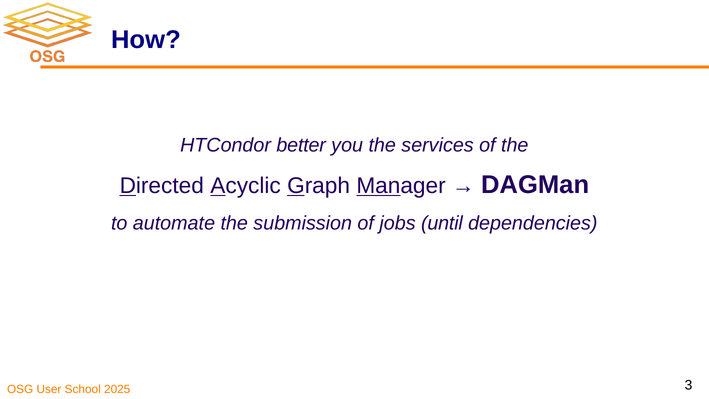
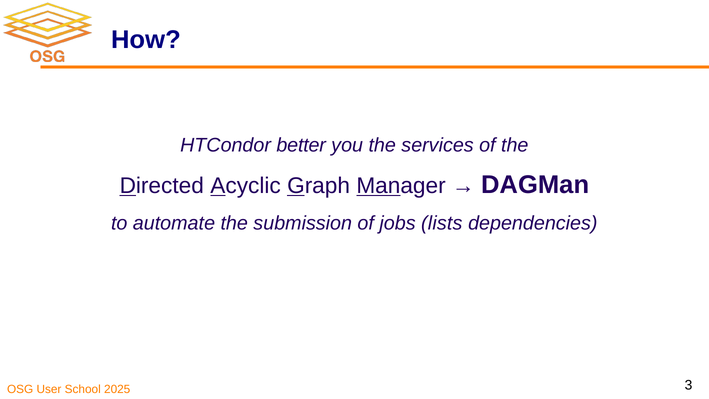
until: until -> lists (442, 223)
